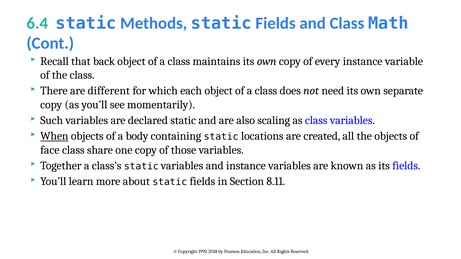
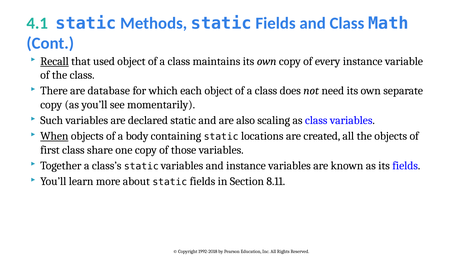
6.4: 6.4 -> 4.1 (37, 23)
Recall underline: none -> present (55, 61)
back: back -> used (104, 61)
different: different -> database (109, 91)
face: face -> first (50, 150)
